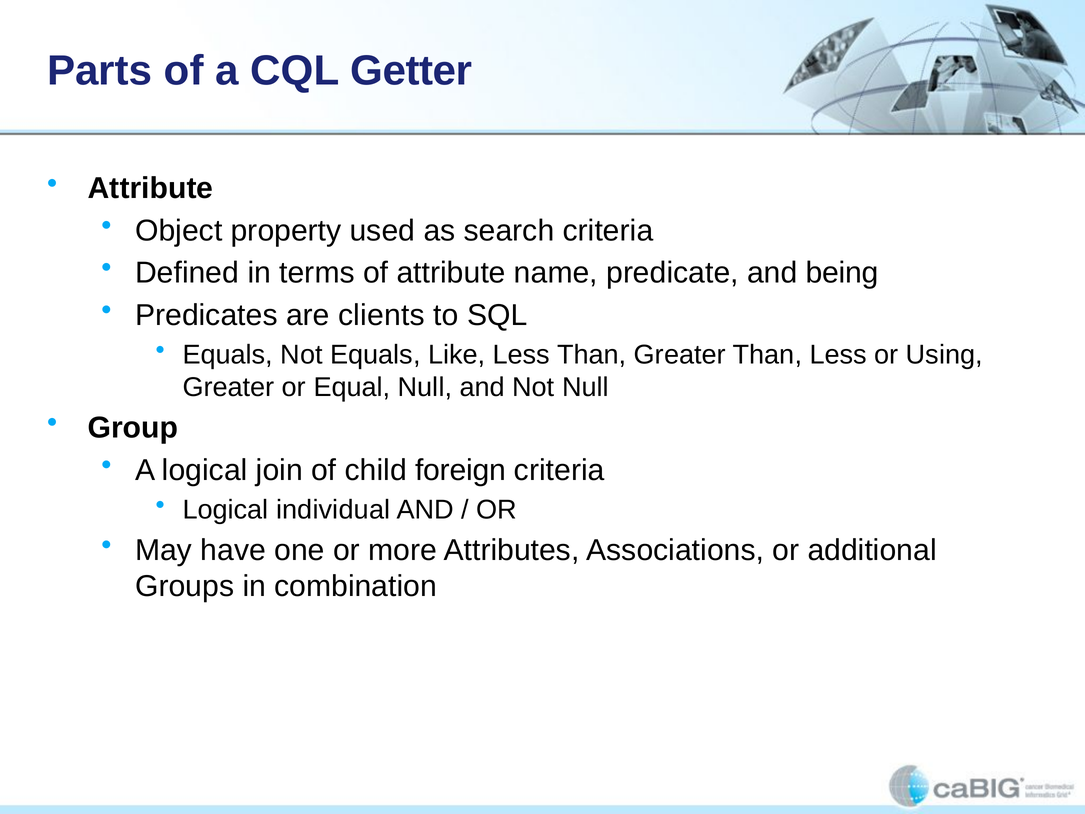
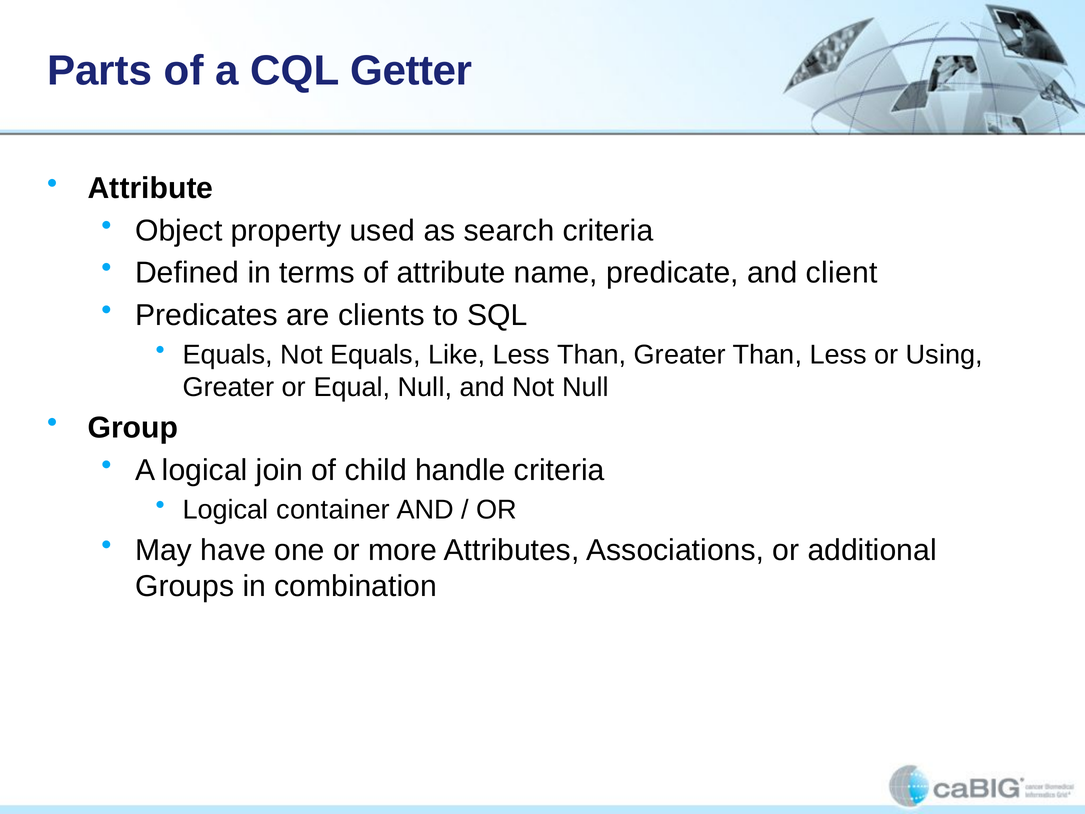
being: being -> client (842, 273)
foreign: foreign -> handle (460, 470)
individual: individual -> container (333, 509)
